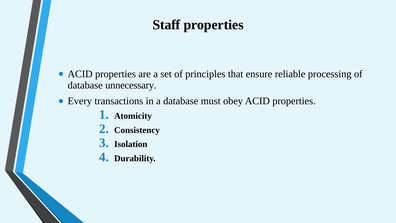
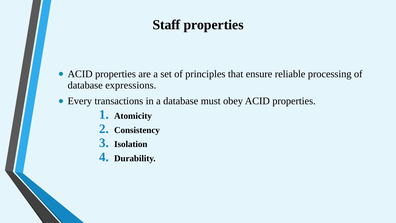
unnecessary: unnecessary -> expressions (131, 85)
